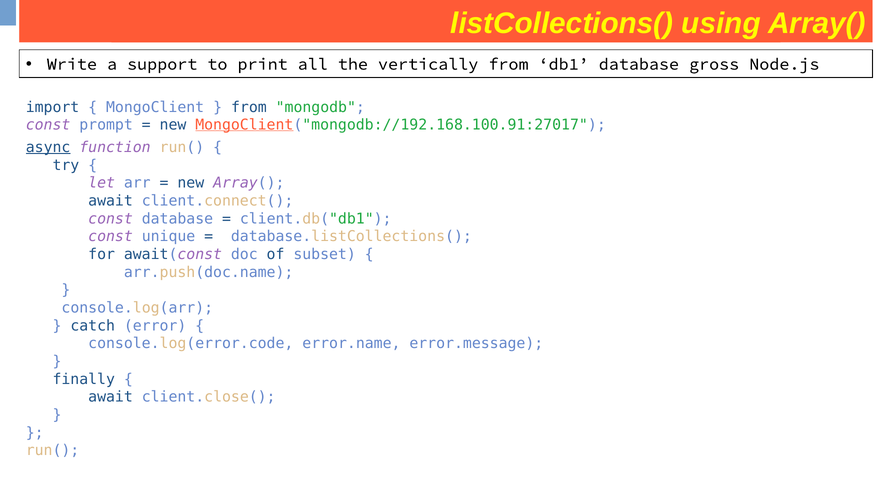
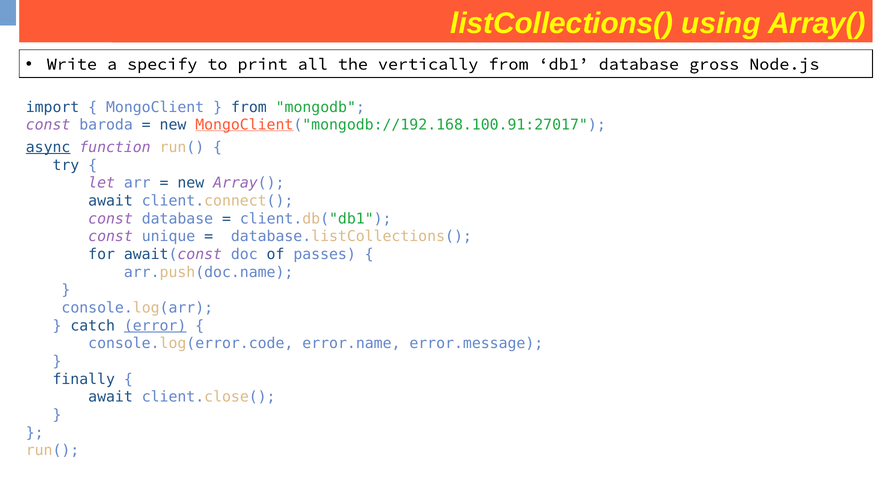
support: support -> specify (162, 64)
prompt: prompt -> baroda (106, 125)
subset: subset -> passes (325, 254)
error underline: none -> present (155, 326)
